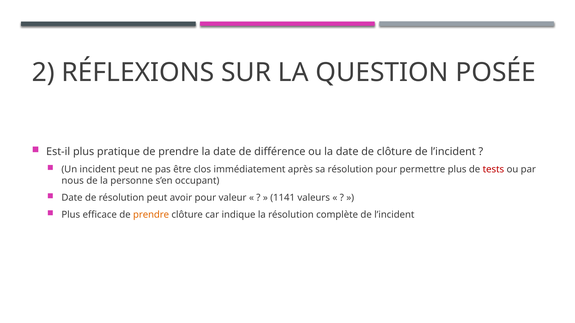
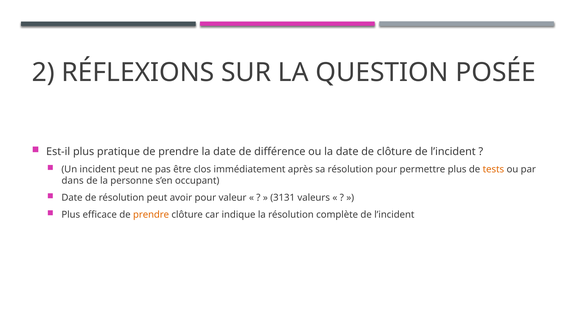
tests colour: red -> orange (493, 169)
nous: nous -> dans (73, 181)
1141: 1141 -> 3131 (283, 198)
